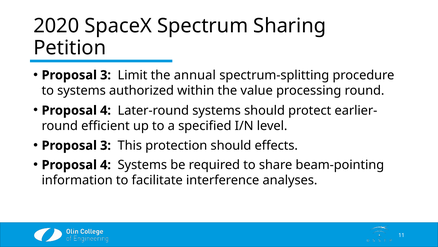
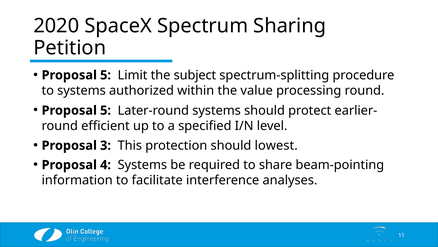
3: 3 -> 5 (106, 75)
annual: annual -> subject (195, 75)
4: 4 -> 5 (106, 110)
effects: effects -> lowest (276, 145)
